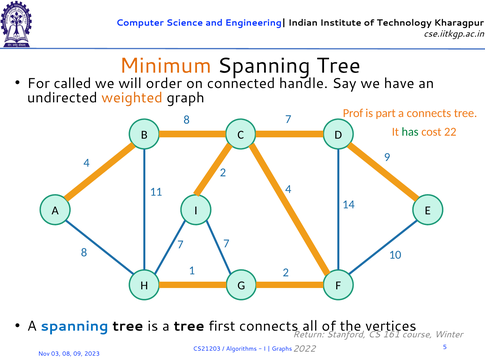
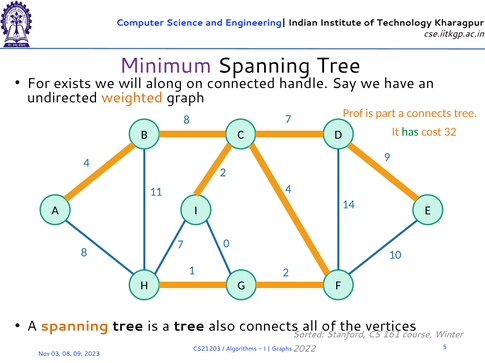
Minimum colour: orange -> purple (166, 66)
called: called -> exists (72, 83)
order: order -> along (164, 83)
22: 22 -> 32 (450, 132)
7 7: 7 -> 0 (226, 244)
spanning colour: blue -> orange (75, 327)
first: first -> also (222, 327)
Return: Return -> Sorted (308, 335)
